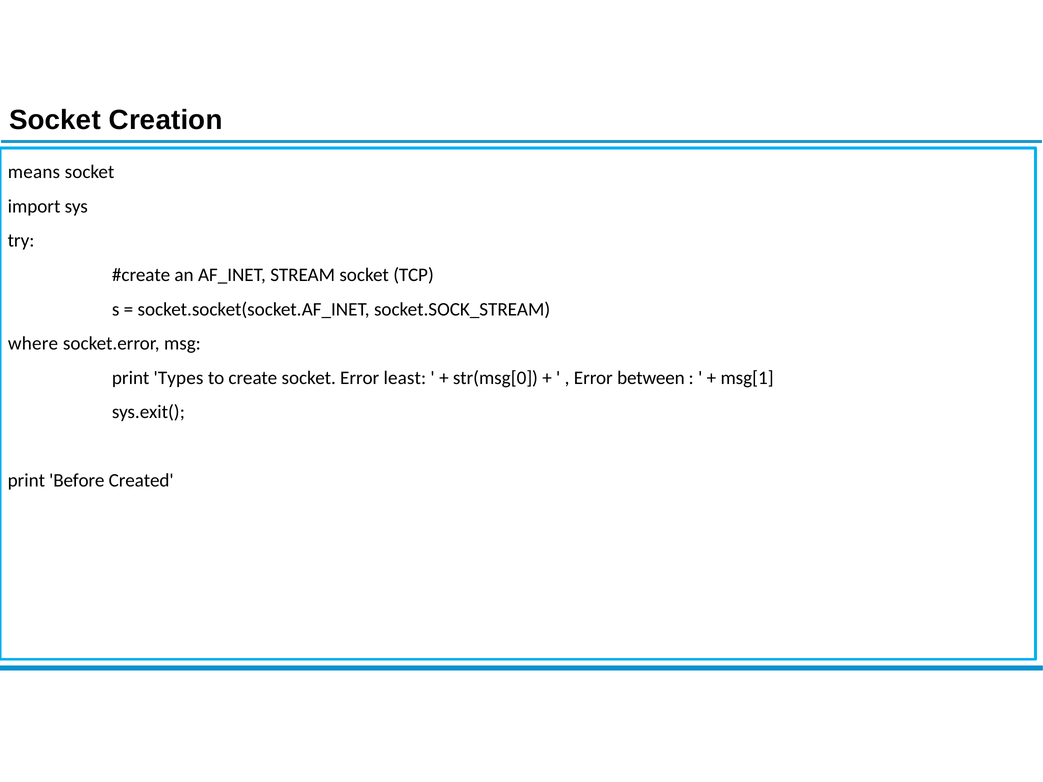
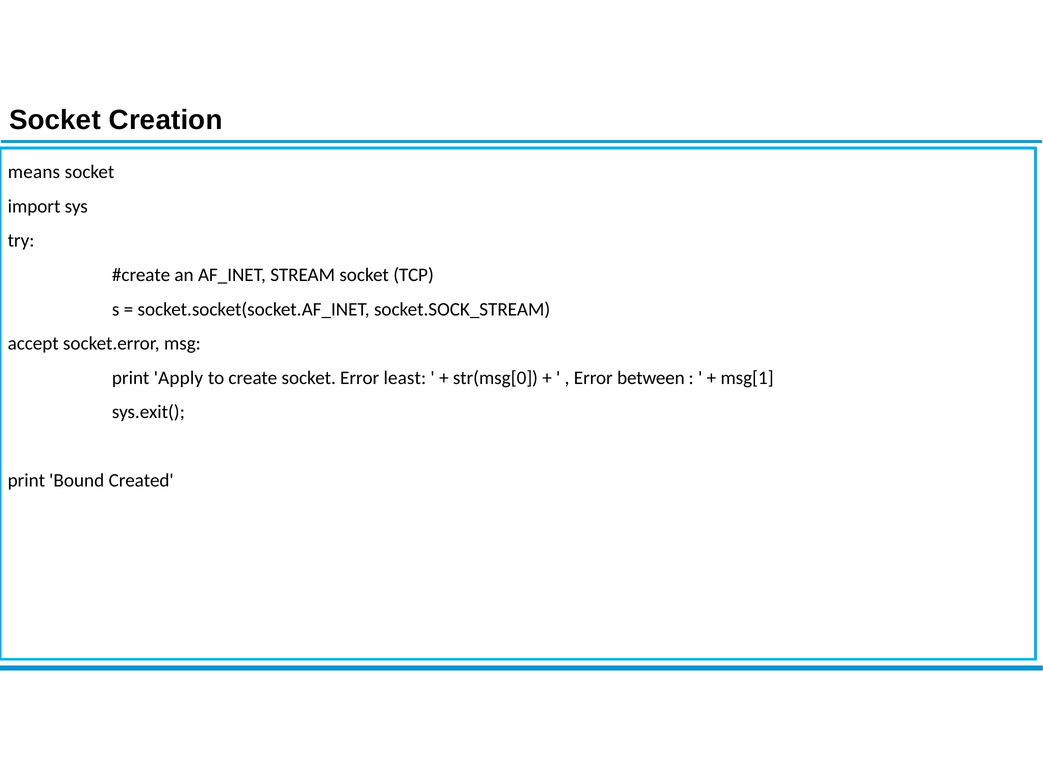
where: where -> accept (33, 344)
Types: Types -> Apply (178, 378)
Before: Before -> Bound (77, 481)
